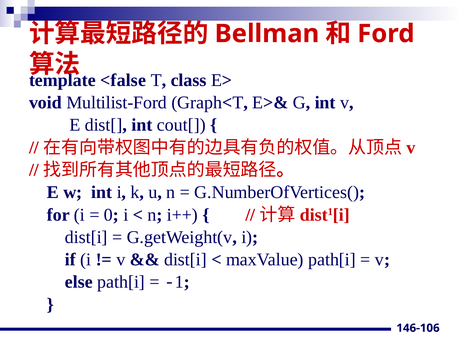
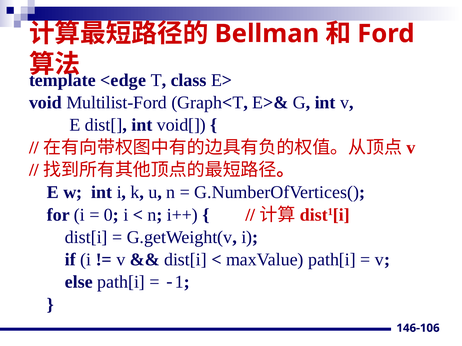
<false: <false -> <edge (123, 80)
cout[: cout[ -> void[ (181, 125)
